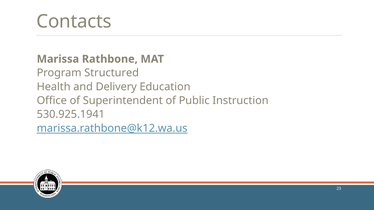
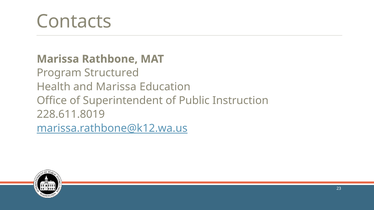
and Delivery: Delivery -> Marissa (116, 87)
530.925.1941: 530.925.1941 -> 228.611.8019 (71, 115)
